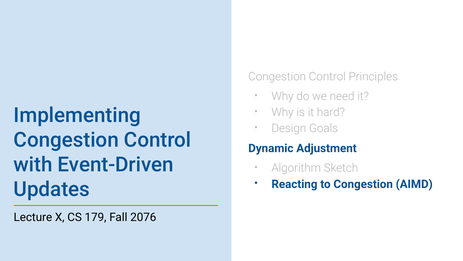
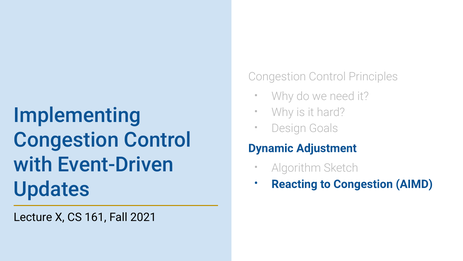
179: 179 -> 161 (96, 217)
2076: 2076 -> 2021 (143, 217)
